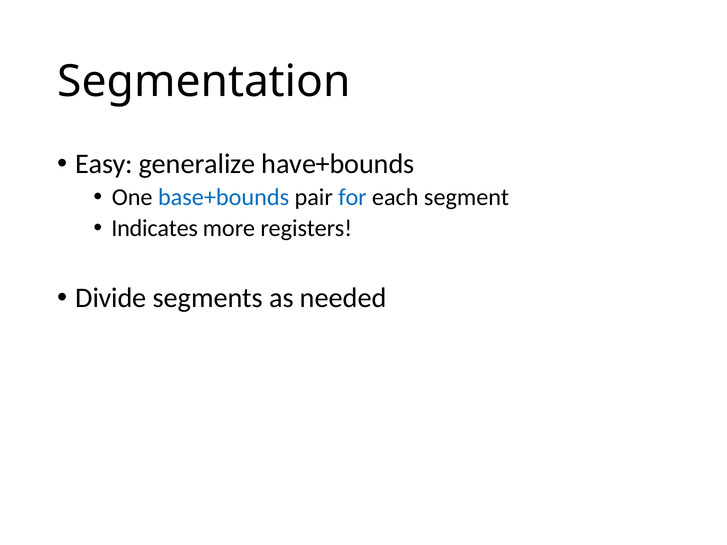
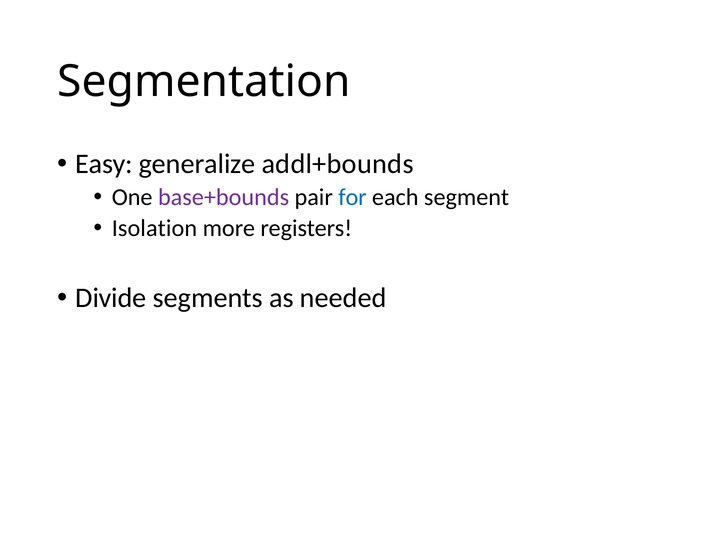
have+bounds: have+bounds -> addl+bounds (338, 164)
base+bounds colour: blue -> purple (224, 197)
Indicates: Indicates -> Isolation (154, 229)
